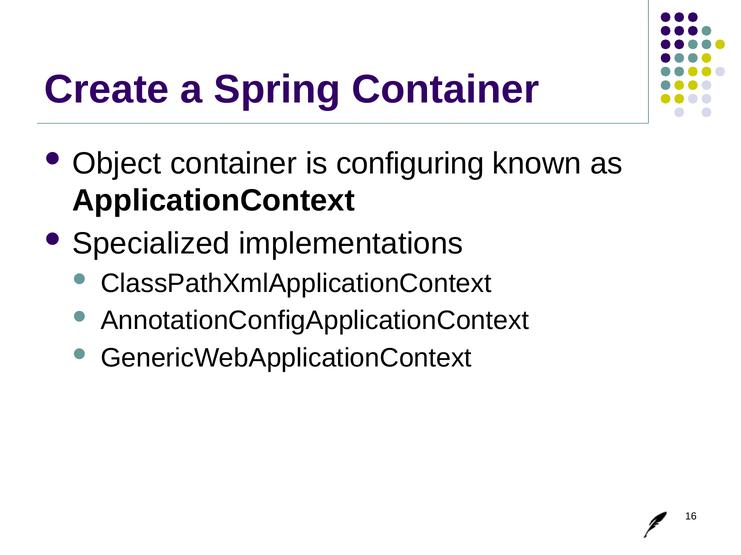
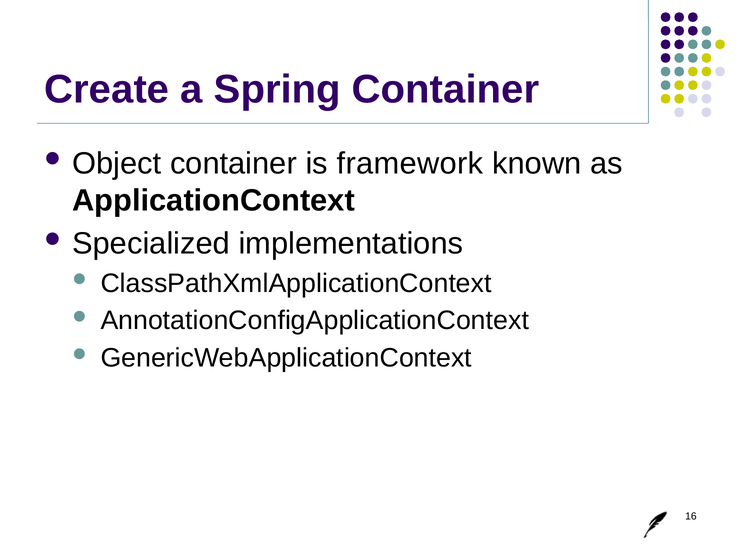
configuring: configuring -> framework (410, 164)
